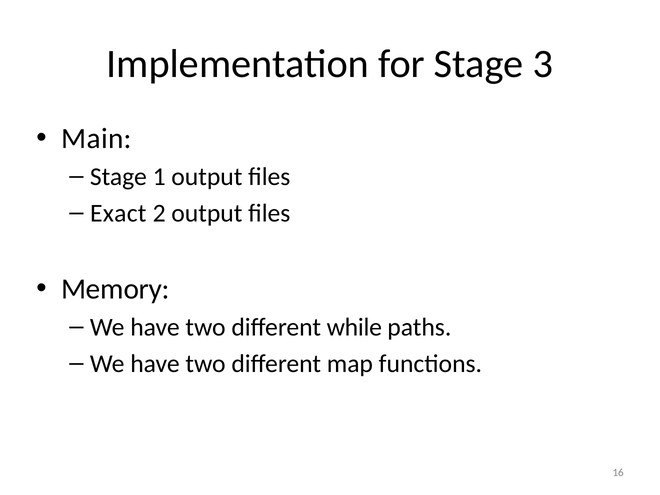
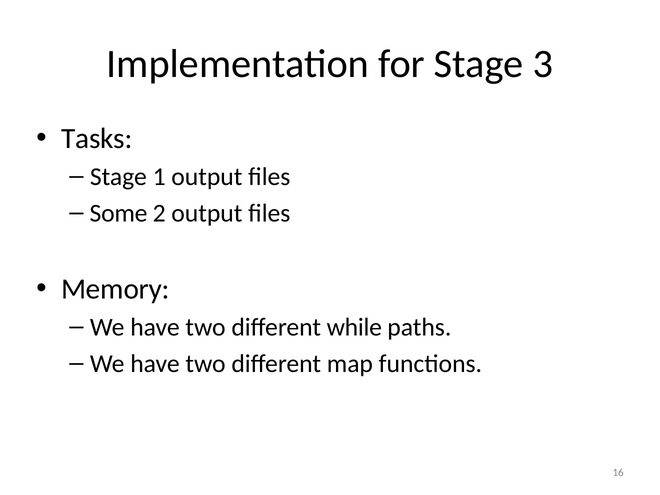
Main: Main -> Tasks (97, 138)
Exact: Exact -> Some (119, 213)
